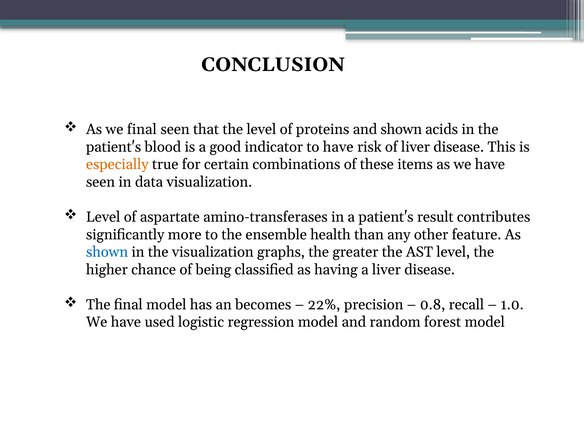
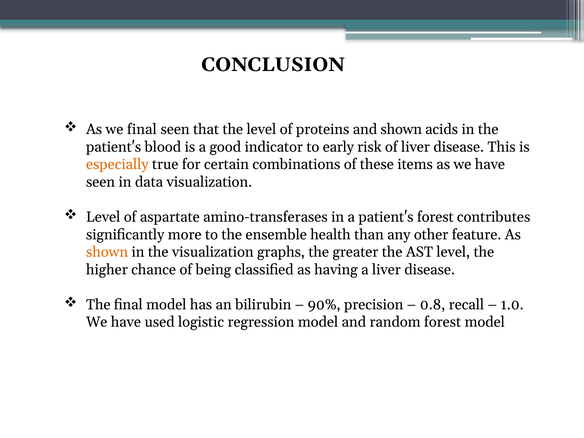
to have: have -> early (338, 147)
patient's result: result -> forest (435, 217)
shown colour: blue -> orange (107, 252)
becomes: becomes -> bilirubin (263, 305)
22%: 22% -> 90% (324, 305)
